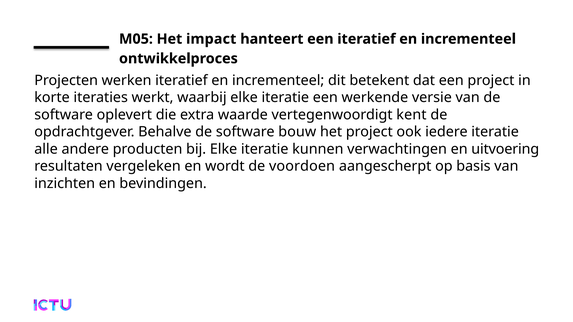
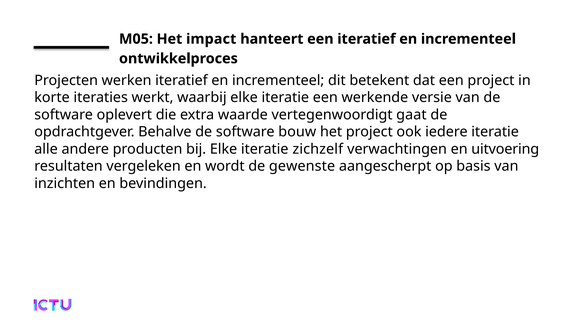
kent: kent -> gaat (411, 115)
kunnen: kunnen -> zichzelf (318, 149)
voordoen: voordoen -> gewenste (302, 166)
